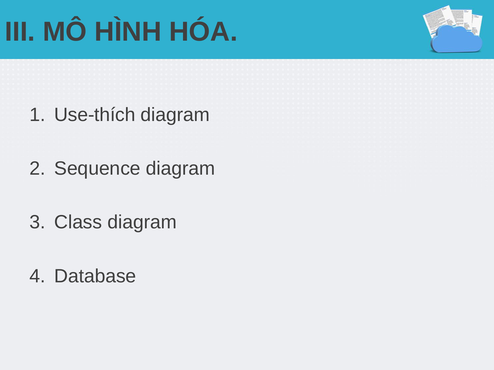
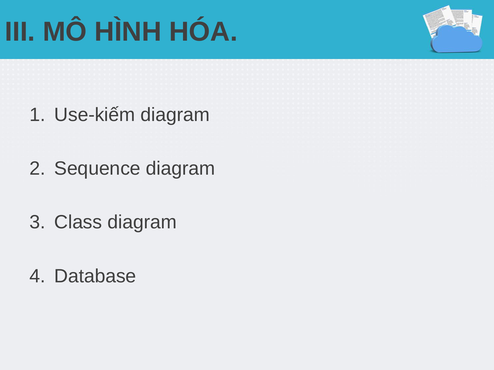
Use-thích: Use-thích -> Use-kiếm (95, 115)
